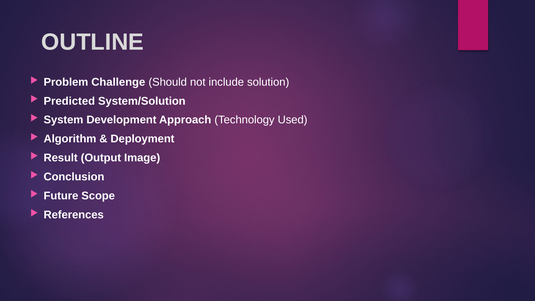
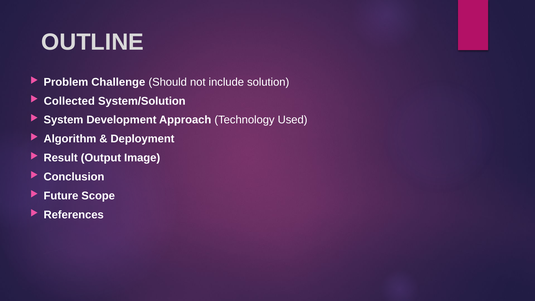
Predicted: Predicted -> Collected (69, 101)
